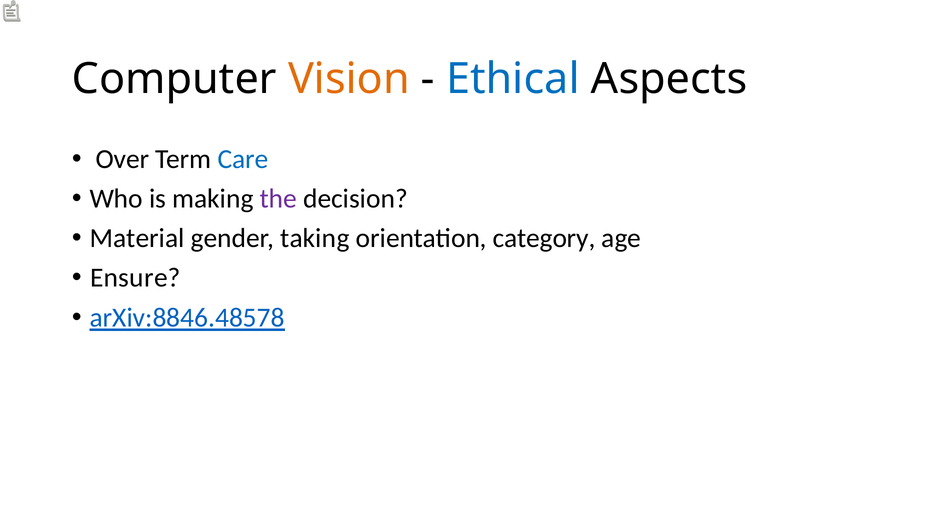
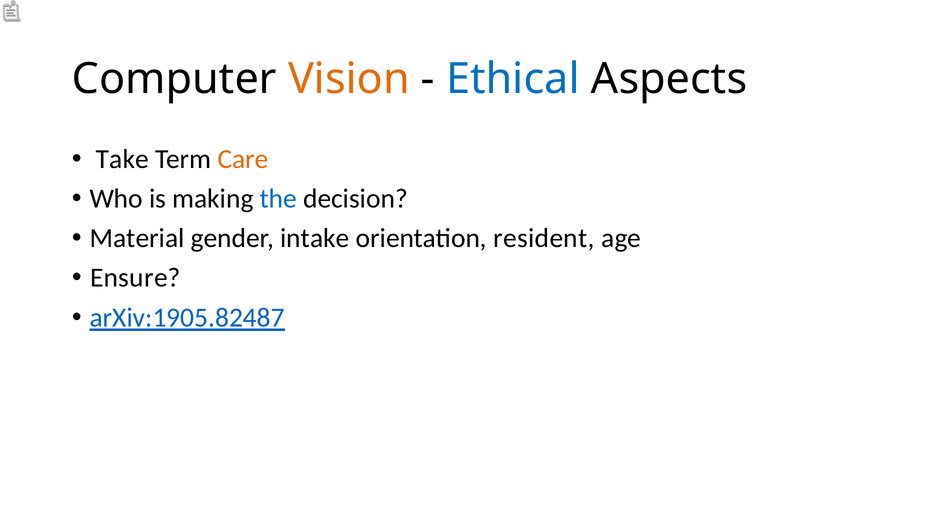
Over: Over -> Take (122, 159)
Care colour: blue -> orange (243, 159)
the colour: purple -> blue (278, 199)
taking: taking -> intake (315, 239)
category: category -> resident (544, 239)
arXiv:8846.48578: arXiv:8846.48578 -> arXiv:1905.82487 (187, 318)
